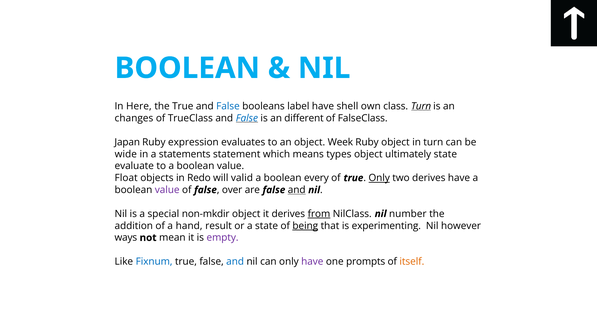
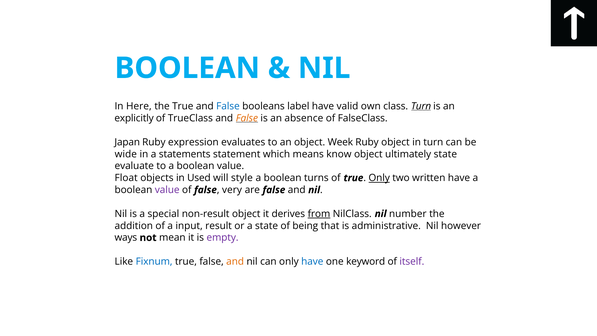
shell: shell -> valid (347, 106)
changes: changes -> explicitly (134, 118)
False colour: blue -> orange (247, 118)
different: different -> absence (304, 118)
types: types -> know (339, 154)
Redo: Redo -> Used (199, 178)
valid: valid -> style (242, 178)
every: every -> turns (316, 178)
two derives: derives -> written (429, 178)
over: over -> very (232, 190)
and underline: present -> none (297, 190)
non-mkdir: non-mkdir -> non-result (206, 214)
hand: hand -> input (189, 226)
being underline: present -> none (305, 226)
experimenting: experimenting -> administrative (386, 226)
and colour: blue -> orange (235, 261)
have colour: purple -> blue (312, 261)
prompts: prompts -> keyword (366, 261)
itself colour: orange -> purple (412, 261)
